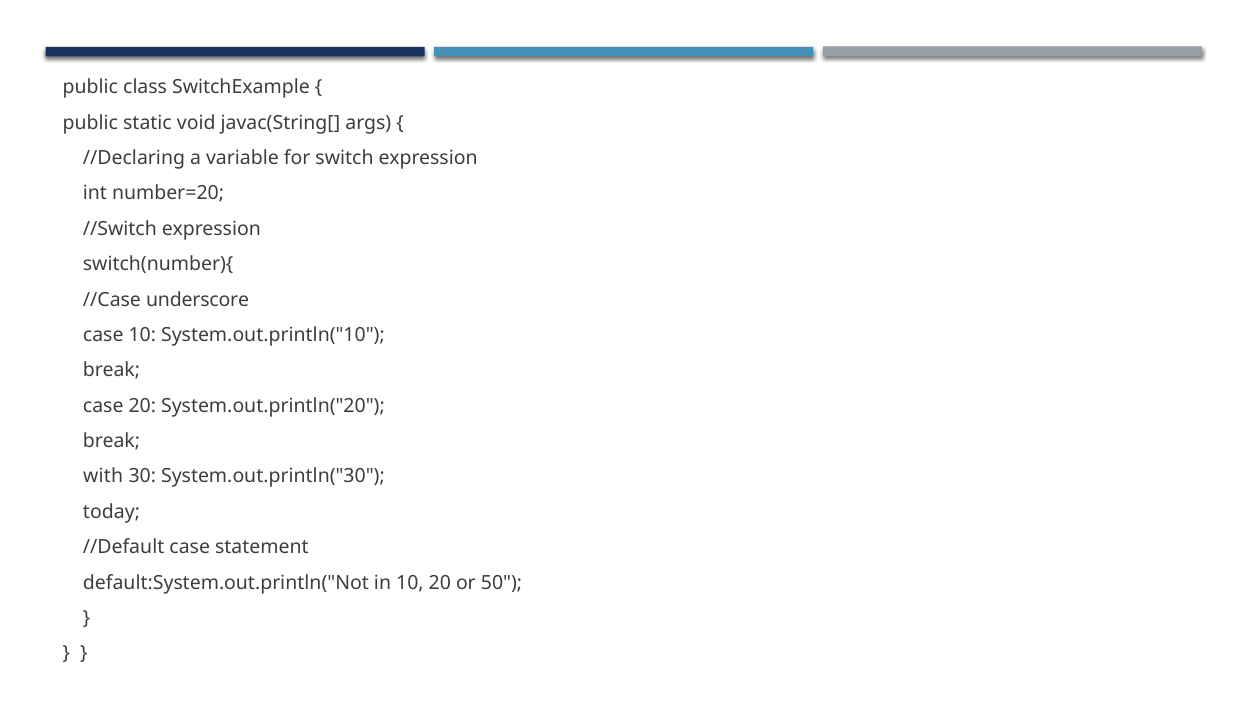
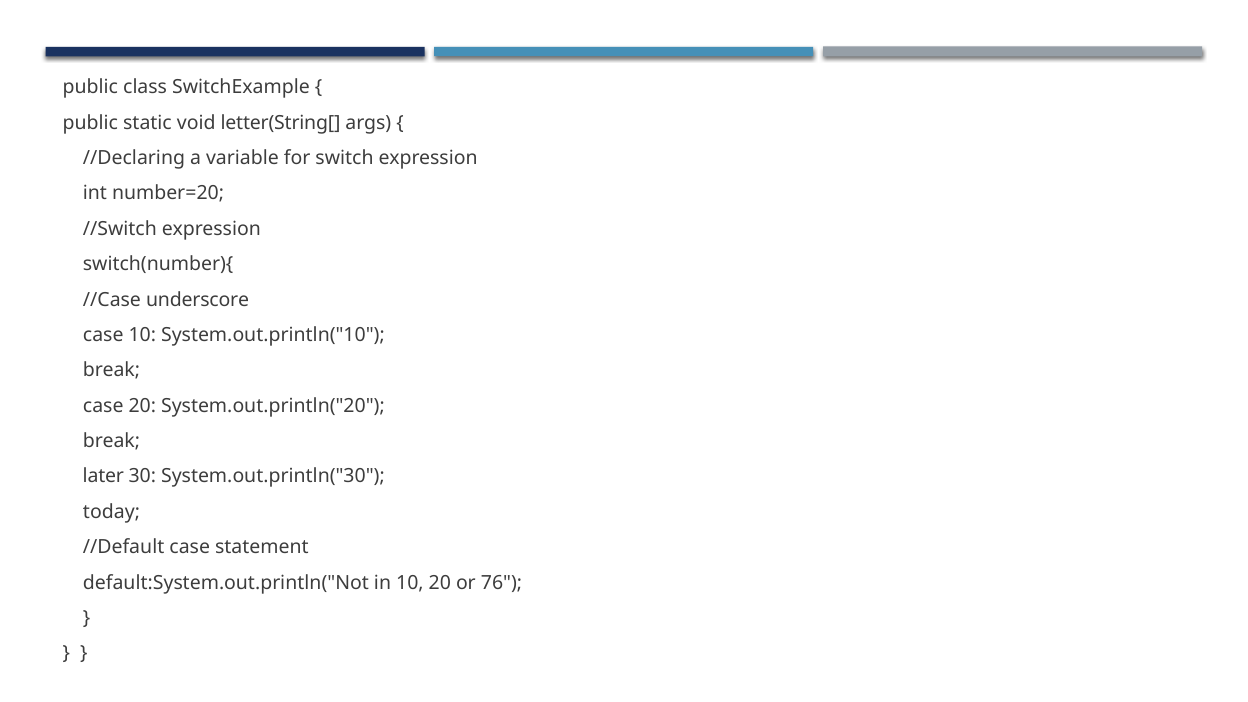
javac(String[: javac(String[ -> letter(String[ (281, 123)
with: with -> later (103, 477)
50: 50 -> 76 (502, 583)
